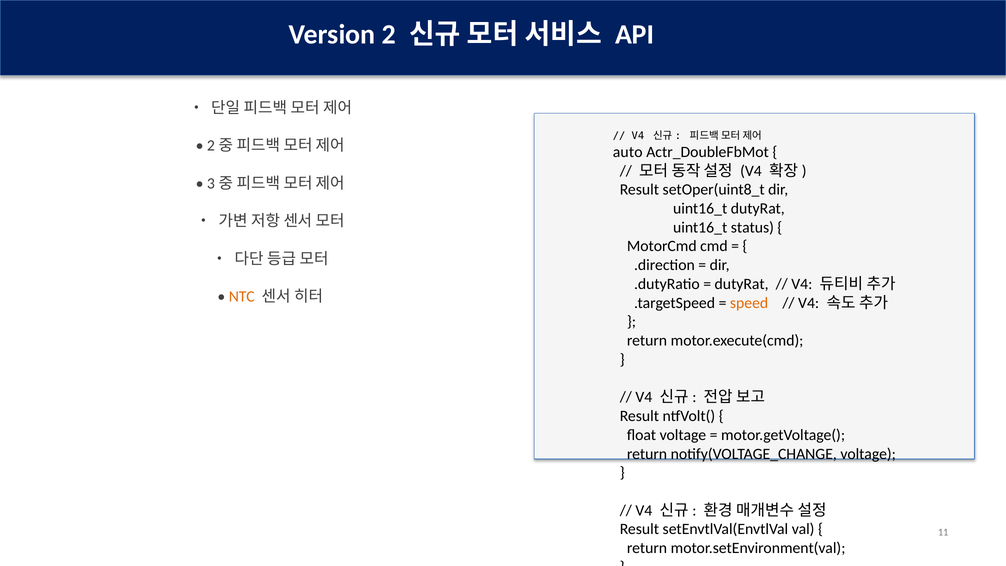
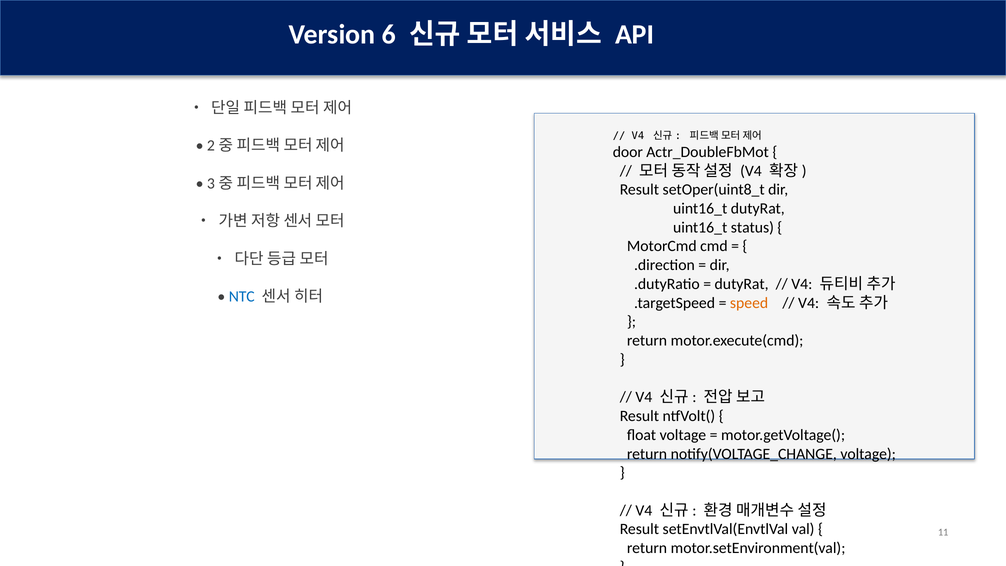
2: 2 -> 6 (389, 34)
auto: auto -> door (628, 152)
NTC colour: orange -> blue (242, 297)
